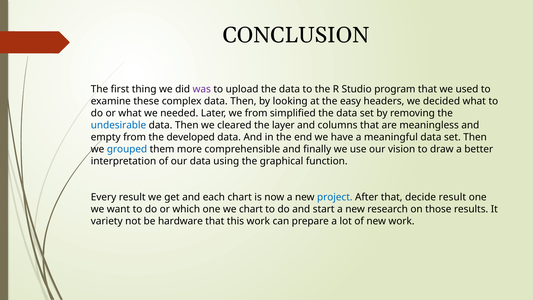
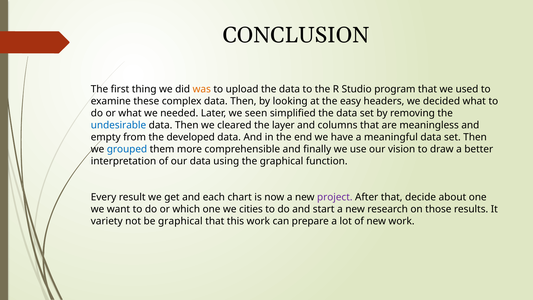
was colour: purple -> orange (202, 89)
we from: from -> seen (256, 113)
project colour: blue -> purple (335, 197)
decide result: result -> about (452, 197)
we chart: chart -> cities (251, 209)
be hardware: hardware -> graphical (180, 221)
